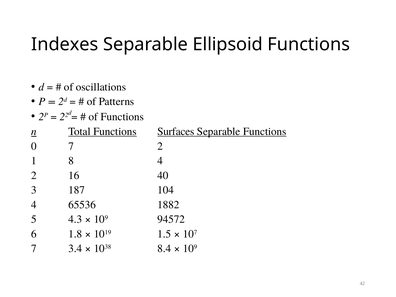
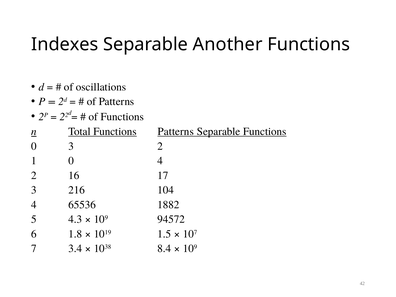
Ellipsoid: Ellipsoid -> Another (228, 44)
Functions Surfaces: Surfaces -> Patterns (176, 132)
0 7: 7 -> 3 (71, 146)
1 8: 8 -> 0 (71, 161)
40: 40 -> 17 (163, 175)
187: 187 -> 216 (77, 190)
